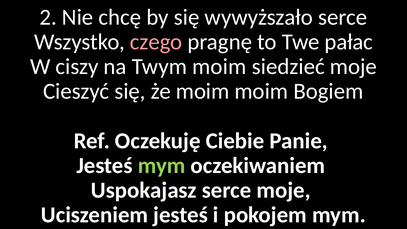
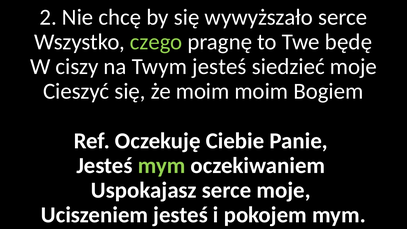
czego colour: pink -> light green (156, 42)
pałac: pałac -> będę (349, 42)
Twym moim: moim -> jesteś (219, 67)
